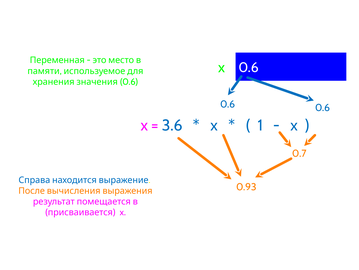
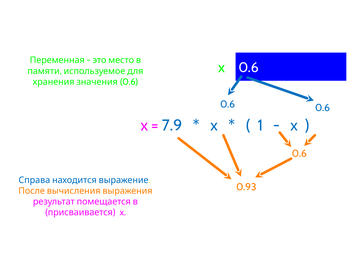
3.6: 3.6 -> 7.9 (172, 125)
0.7: 0.7 -> 0.6 (299, 153)
